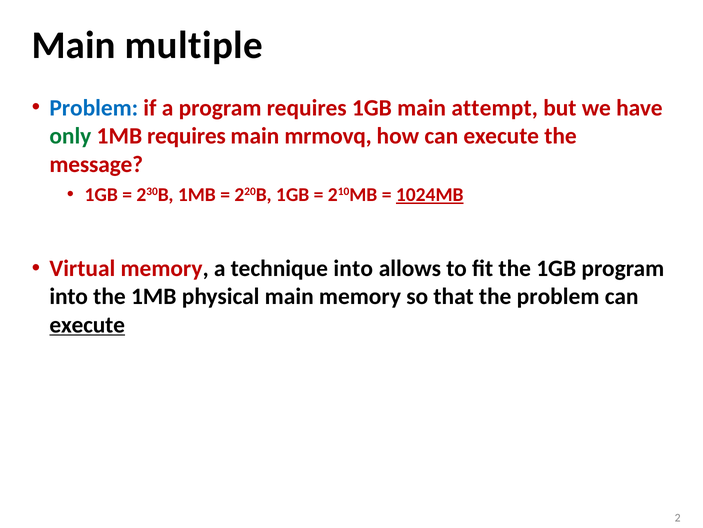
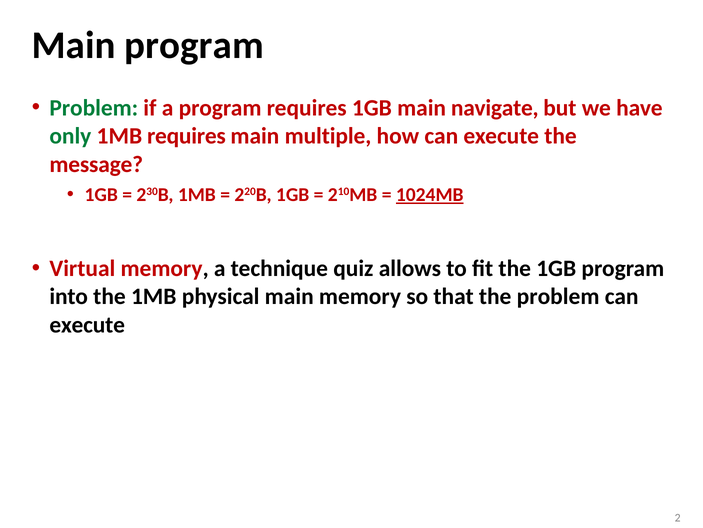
Main multiple: multiple -> program (194, 45)
Problem colour: blue -> green (94, 108)
attempt: attempt -> navigate (495, 108)
mrmovq: mrmovq -> multiple (328, 136)
technique into: into -> quiz (353, 268)
execute underline: present -> none (87, 324)
